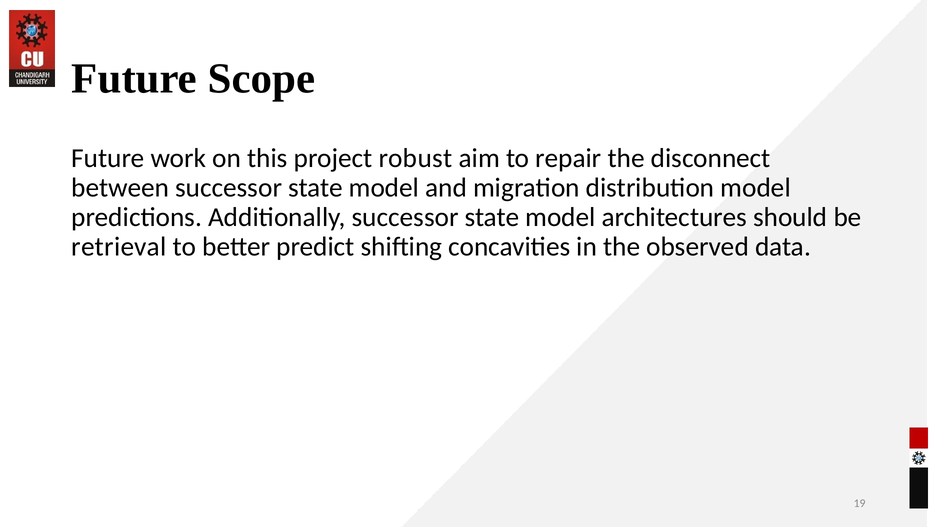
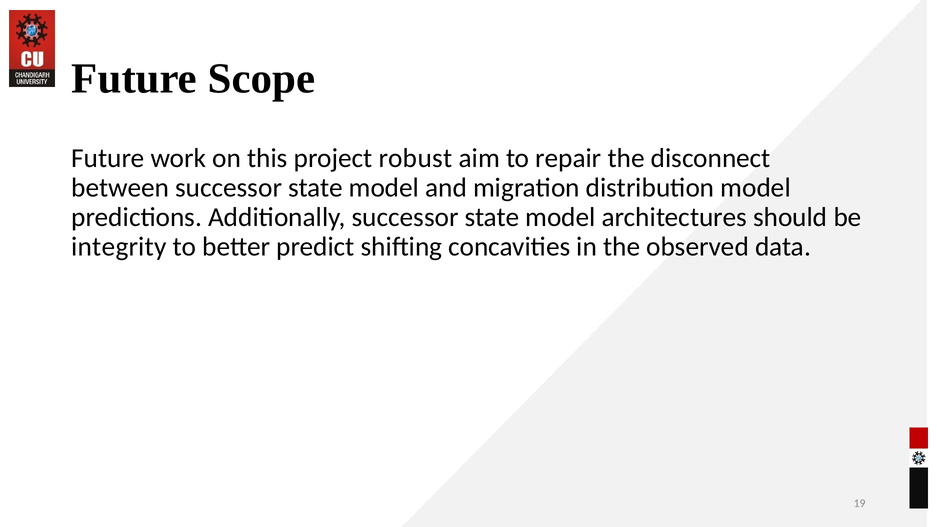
retrieval: retrieval -> integrity (119, 247)
